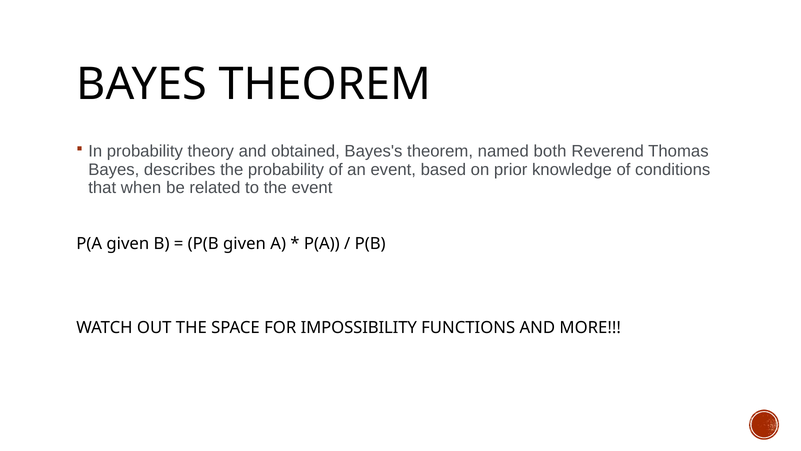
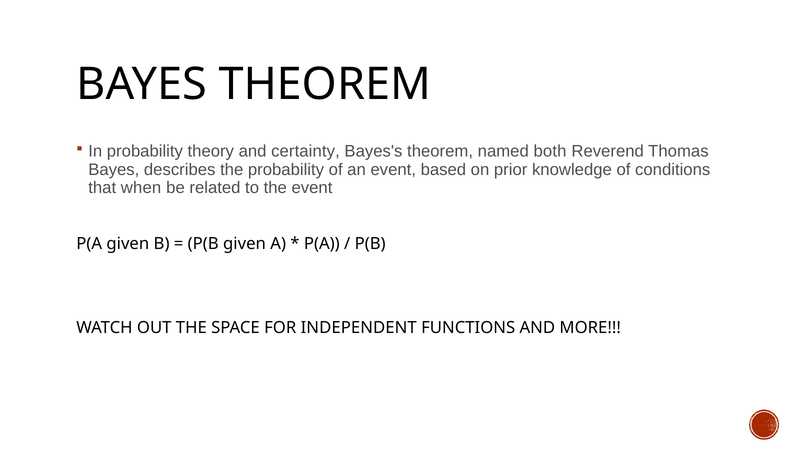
obtained: obtained -> certainty (305, 151)
IMPOSSIBILITY: IMPOSSIBILITY -> INDEPENDENT (359, 327)
